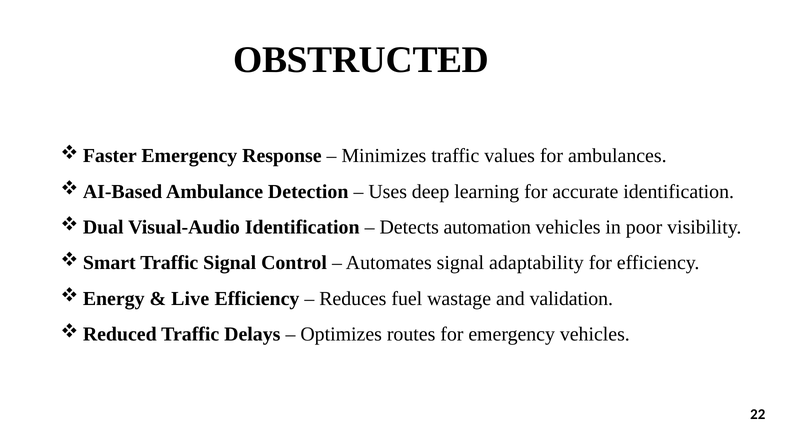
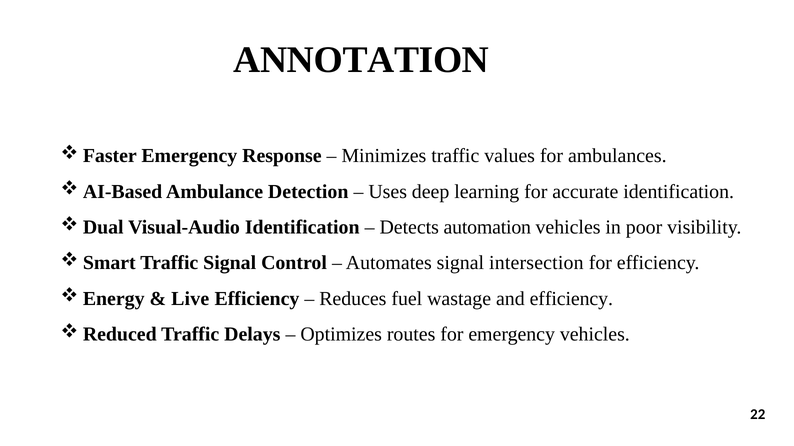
OBSTRUCTED: OBSTRUCTED -> ANNOTATION (361, 60)
adaptability: adaptability -> intersection (536, 263)
and validation: validation -> efficiency (571, 299)
